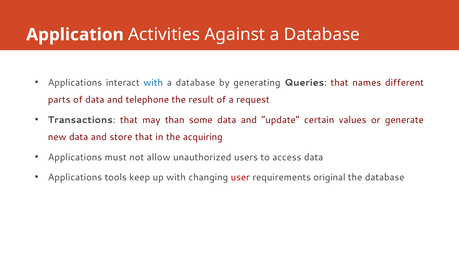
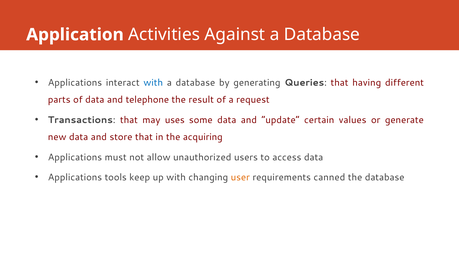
names: names -> having (367, 83)
than: than -> uses (175, 120)
user colour: red -> orange (240, 177)
original: original -> canned (329, 177)
